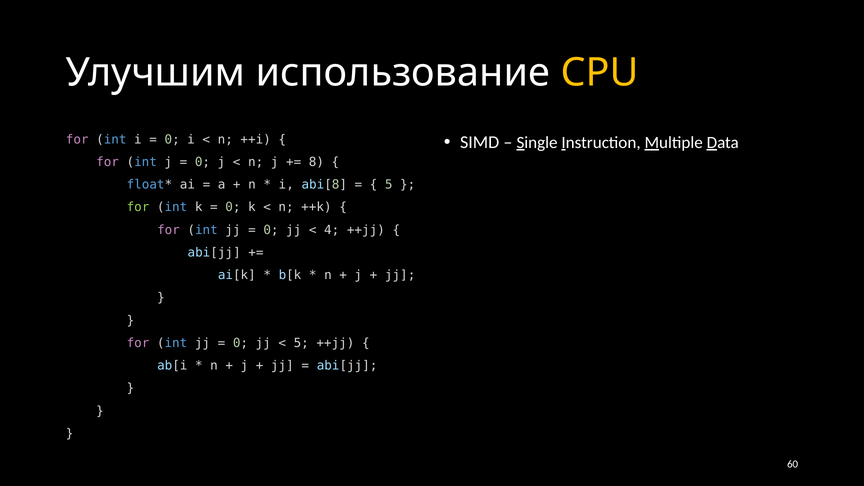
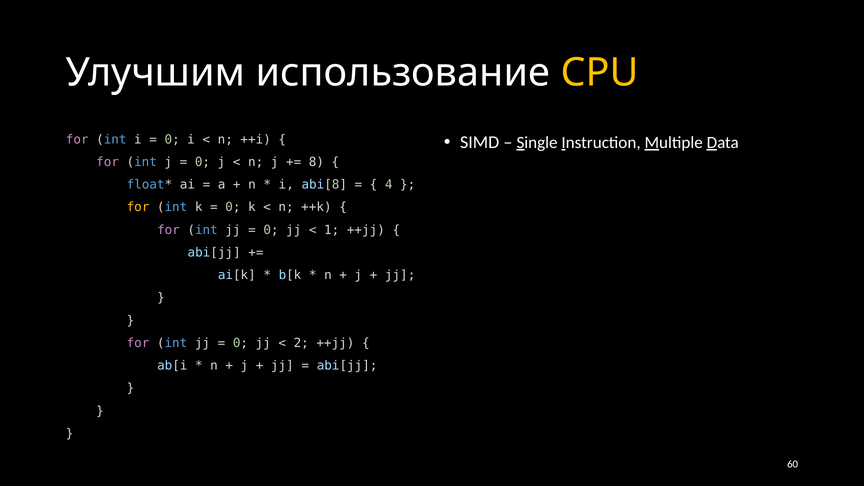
5: 5 -> 4 (389, 185)
for colour: light green -> yellow (138, 207)
4: 4 -> 1 (332, 230)
5: 5 -> 2 (301, 343)
